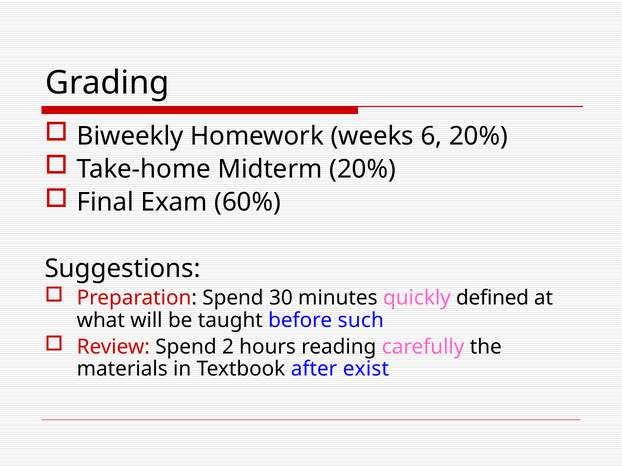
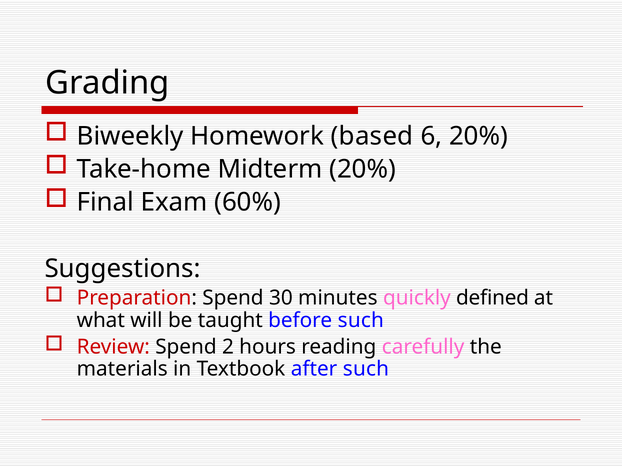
weeks: weeks -> based (372, 136)
after exist: exist -> such (366, 370)
